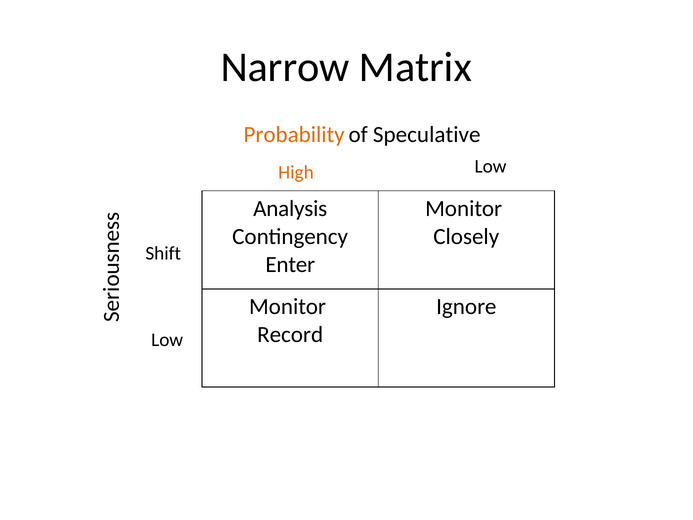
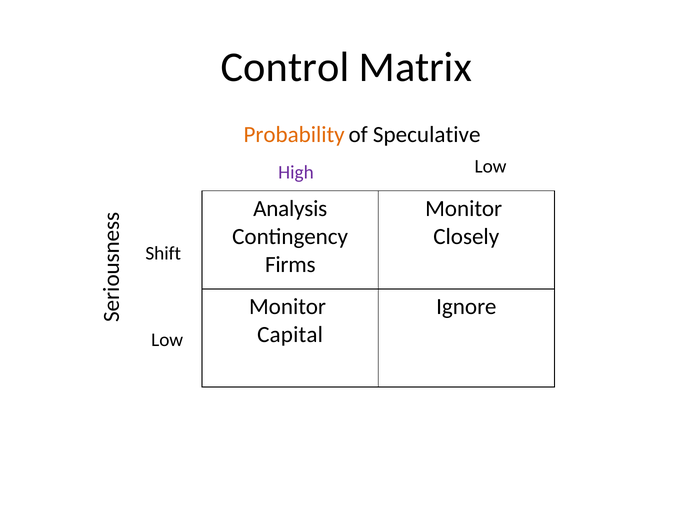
Narrow: Narrow -> Control (285, 67)
High colour: orange -> purple (296, 172)
Enter: Enter -> Firms (290, 265)
Record: Record -> Capital (290, 335)
